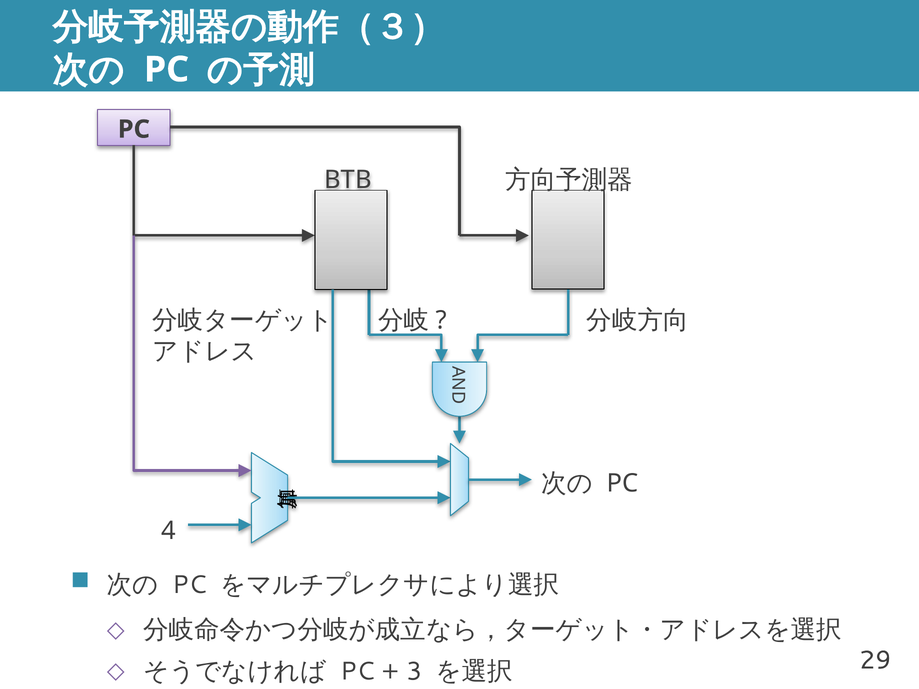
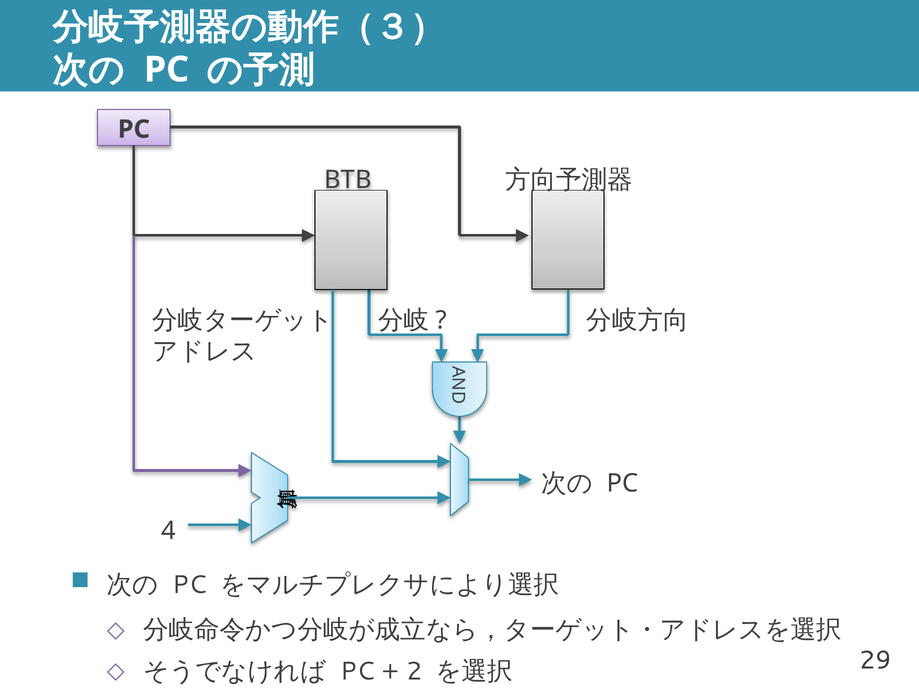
3: 3 -> 2 (414, 672)
